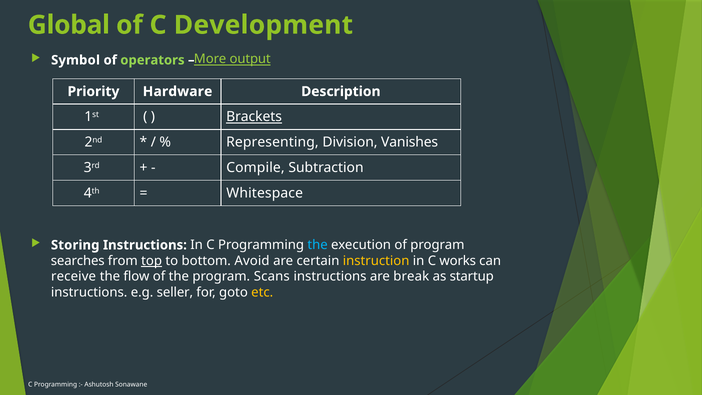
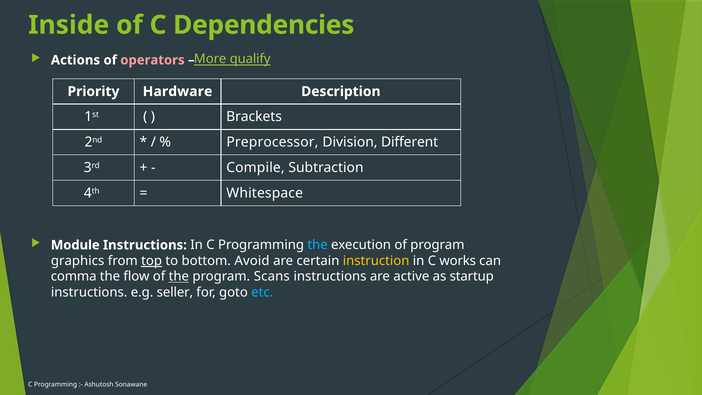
Global: Global -> Inside (69, 25)
Development: Development -> Dependencies (264, 25)
Symbol: Symbol -> Actions (75, 60)
operators colour: light green -> pink (152, 60)
output: output -> qualify (250, 59)
Brackets underline: present -> none (254, 117)
Representing: Representing -> Preprocessor (272, 142)
Vanishes: Vanishes -> Different (410, 142)
Storing: Storing -> Module (75, 245)
searches: searches -> graphics (78, 261)
receive: receive -> comma (74, 277)
the underline: none -> present (179, 277)
break: break -> active (411, 277)
etc colour: yellow -> light blue (262, 292)
